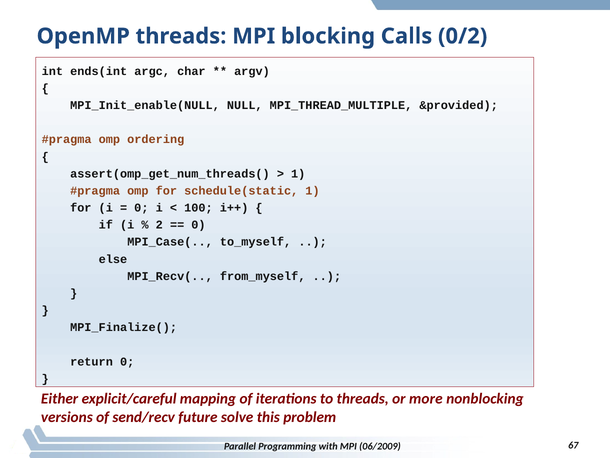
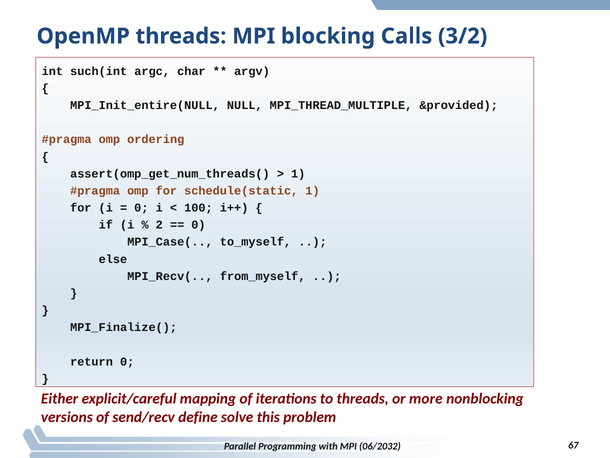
0/2: 0/2 -> 3/2 (463, 36)
ends(int: ends(int -> such(int (99, 71)
MPI_Init_enable(NULL: MPI_Init_enable(NULL -> MPI_Init_entire(NULL (145, 105)
future: future -> define (198, 417)
06/2009: 06/2009 -> 06/2032 (380, 446)
